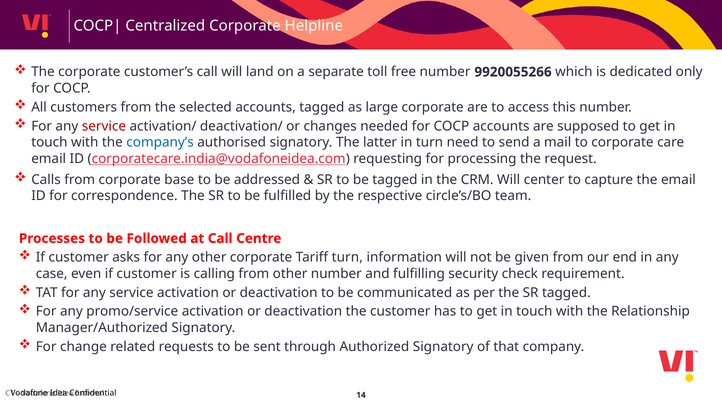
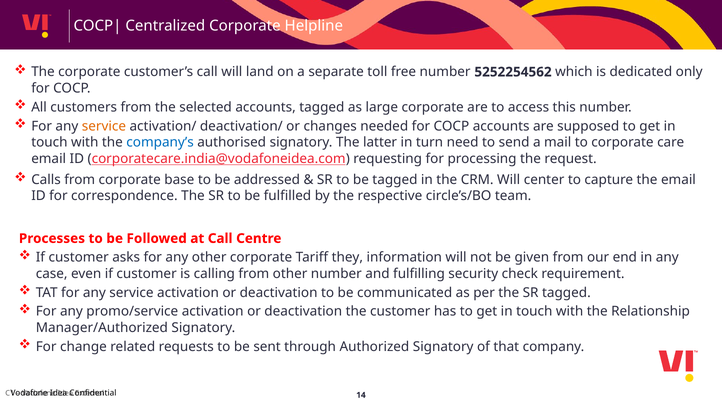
9920055266: 9920055266 -> 5252254562 (513, 72)
service colour: red -> orange (104, 126)
Tariff turn: turn -> they (347, 257)
